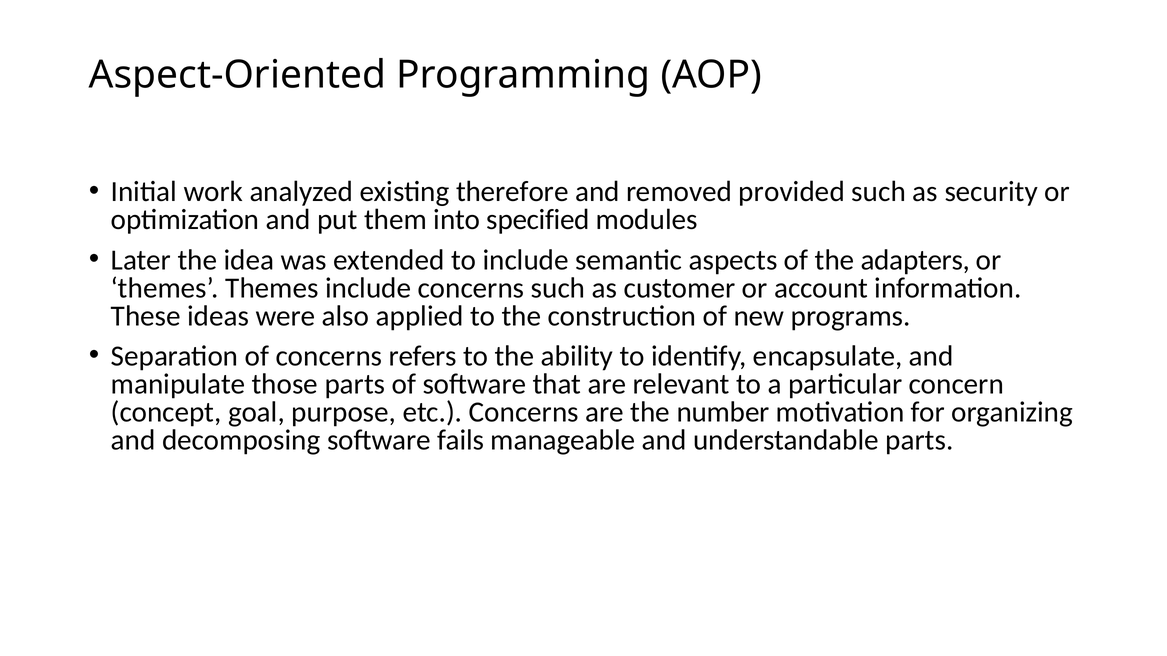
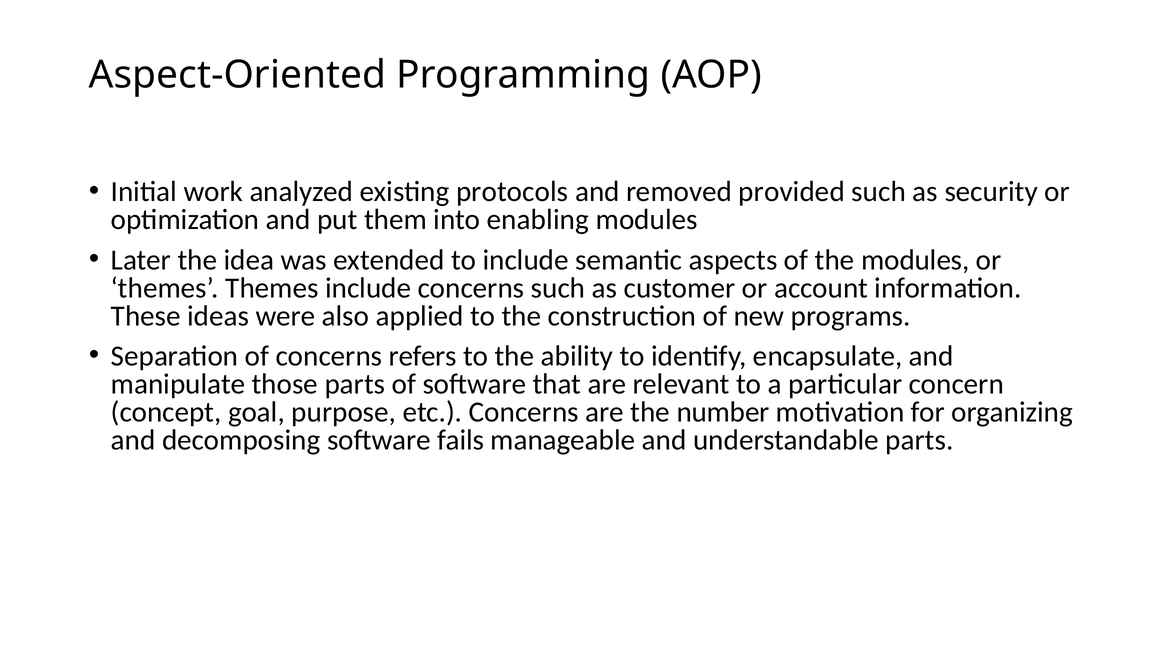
therefore: therefore -> protocols (512, 192)
specified: specified -> enabling (538, 220)
the adapters: adapters -> modules (915, 260)
